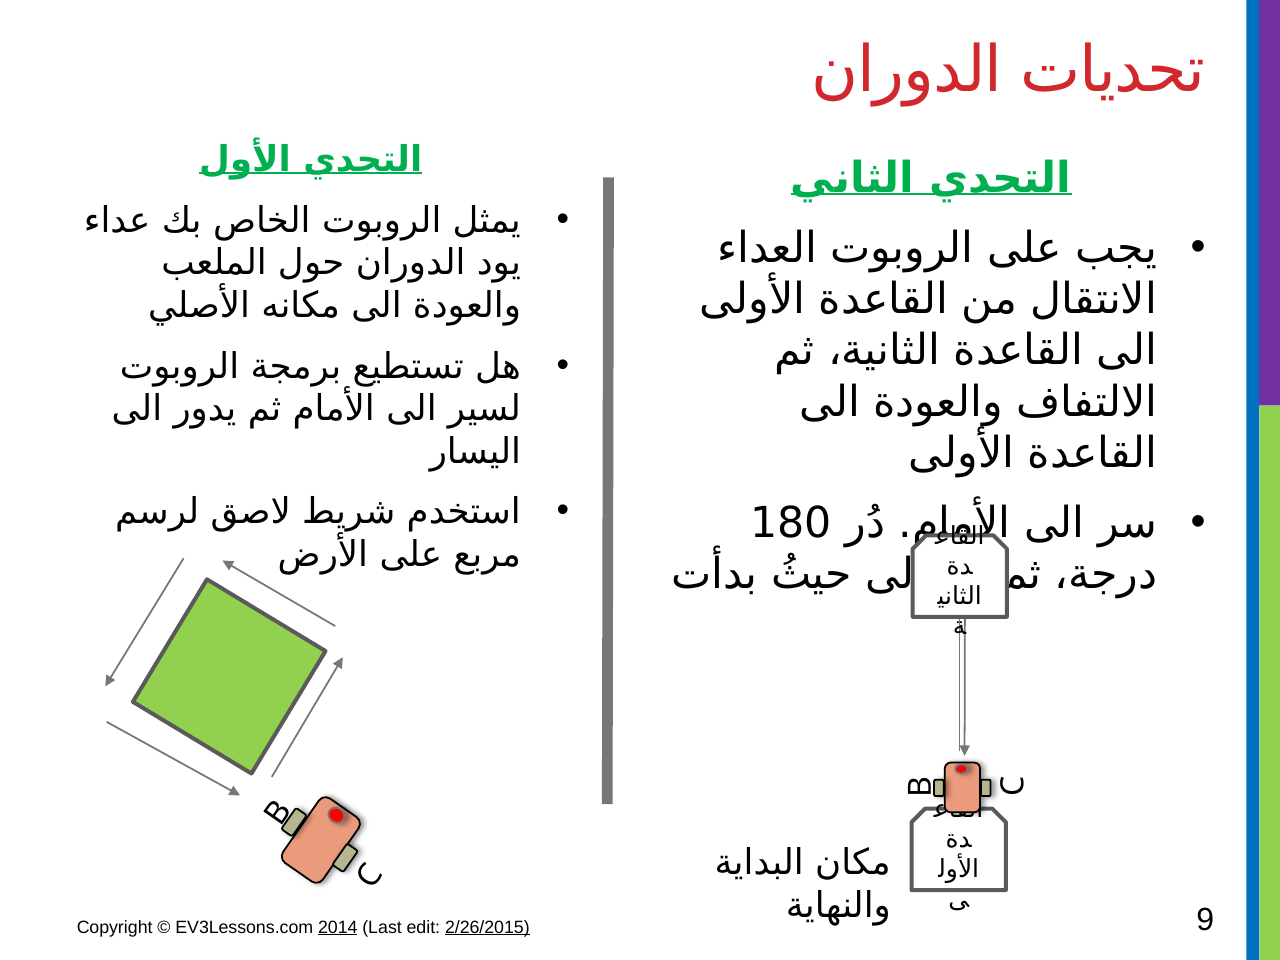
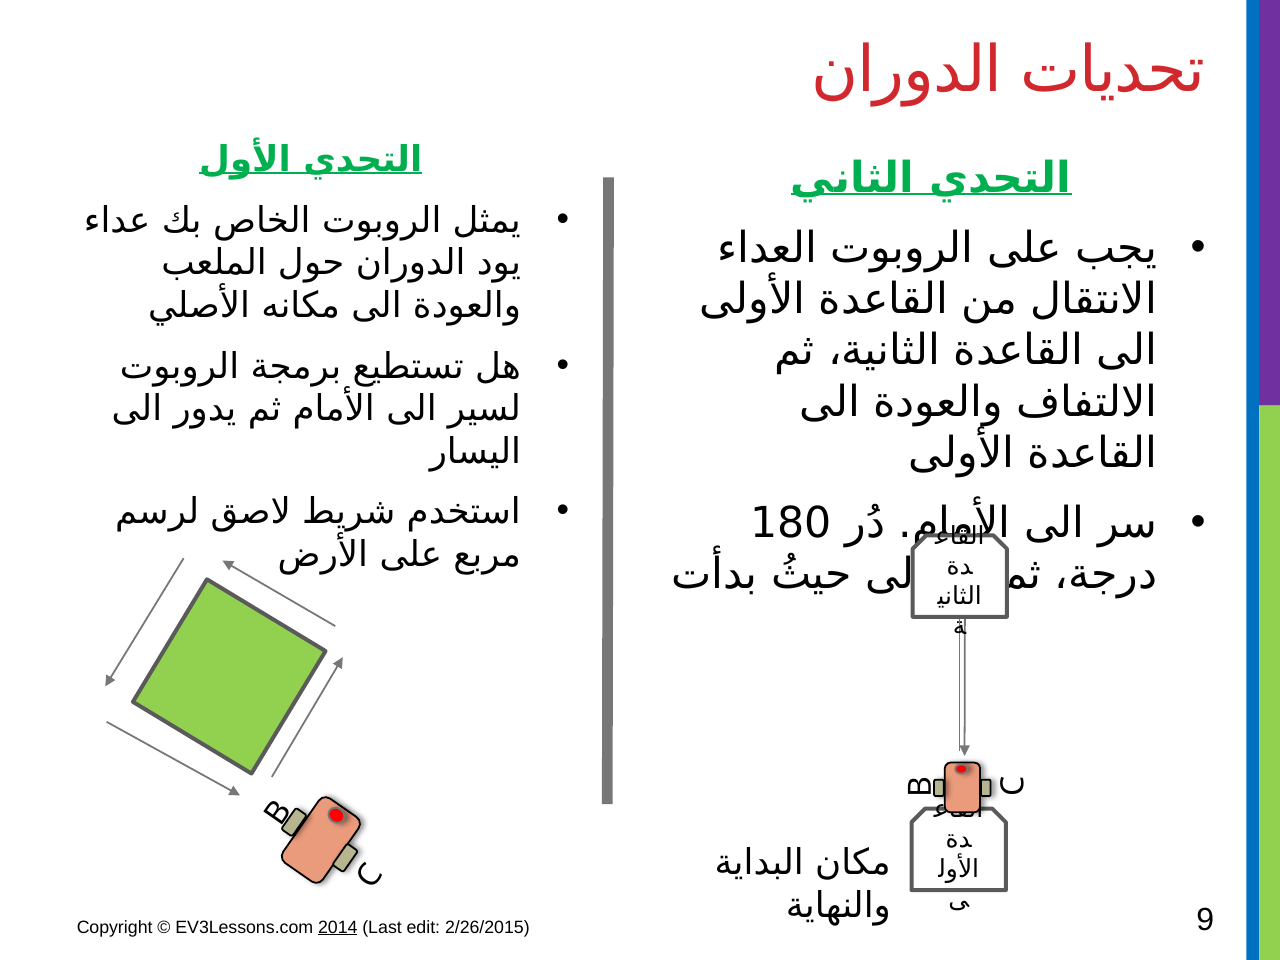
2/26/2015 underline: present -> none (487, 927)
